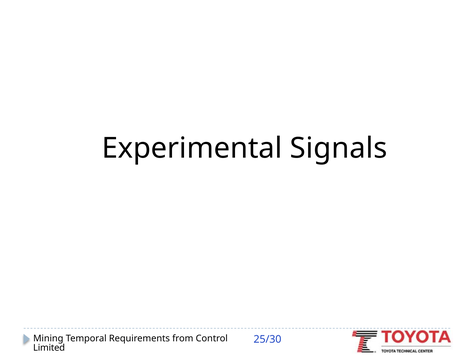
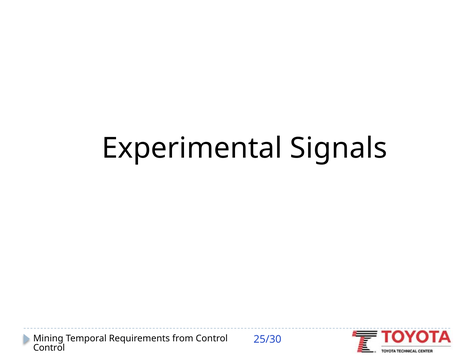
Limited: Limited -> Control (49, 347)
